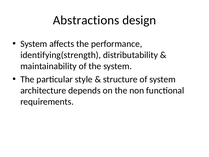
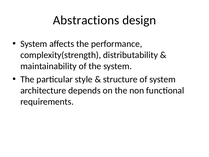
identifying(strength: identifying(strength -> complexity(strength (61, 55)
